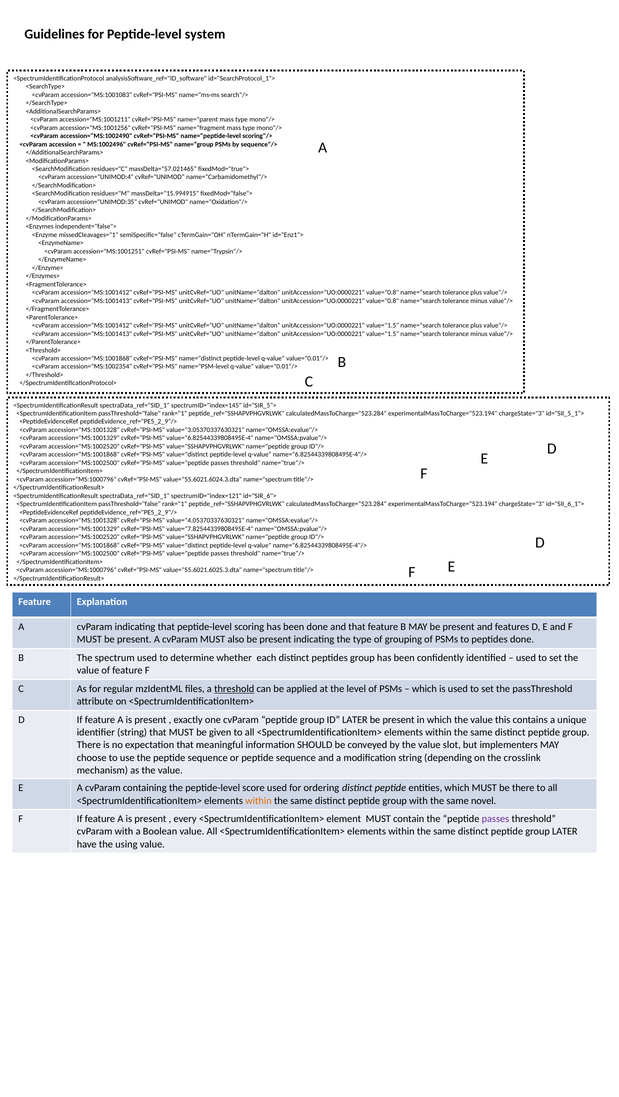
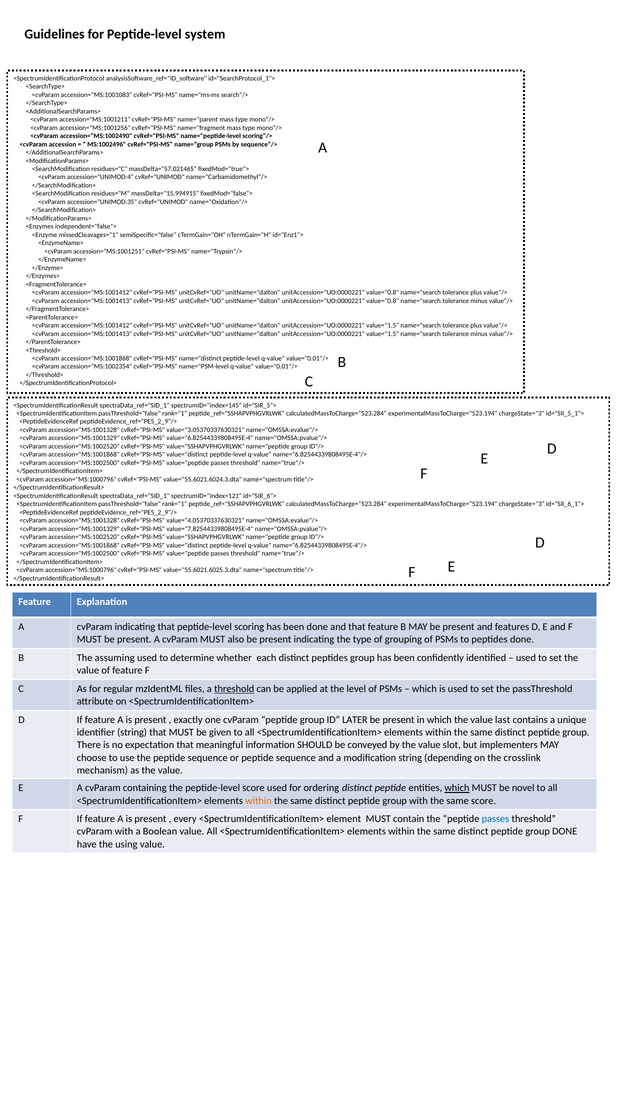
spectrum: spectrum -> assuming (115, 658)
this: this -> last (503, 720)
which underline: none -> present (457, 788)
be there: there -> novel (523, 788)
same novel: novel -> score (484, 800)
passes colour: purple -> blue (495, 819)
group LATER: LATER -> DONE (565, 831)
